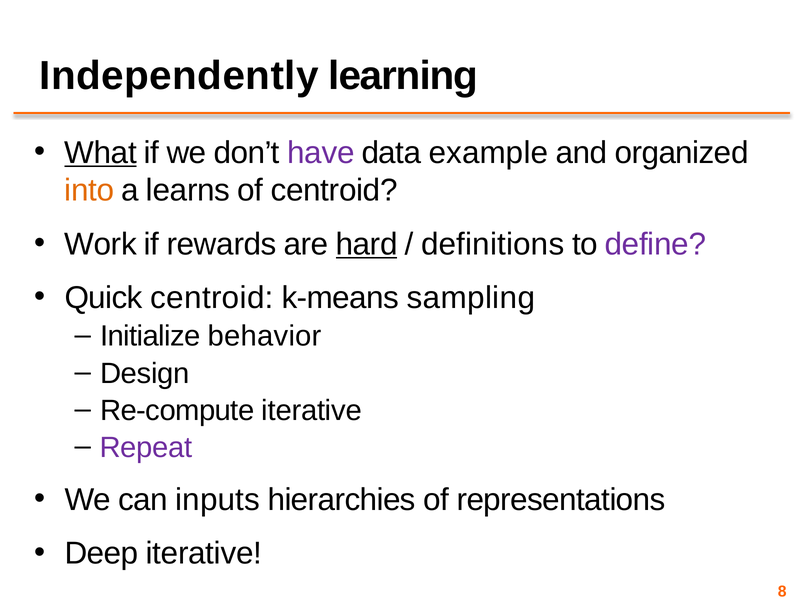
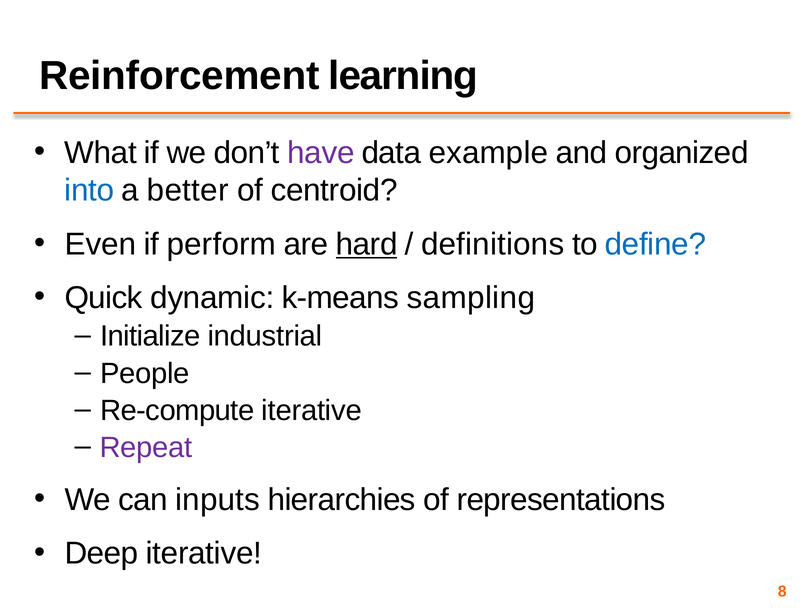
Independently: Independently -> Reinforcement (179, 76)
What underline: present -> none (101, 153)
into colour: orange -> blue (89, 190)
learns: learns -> better (188, 190)
Work: Work -> Even (100, 244)
rewards: rewards -> perform (221, 244)
define colour: purple -> blue (655, 244)
Quick centroid: centroid -> dynamic (212, 298)
behavior: behavior -> industrial (265, 336)
Design: Design -> People (145, 373)
